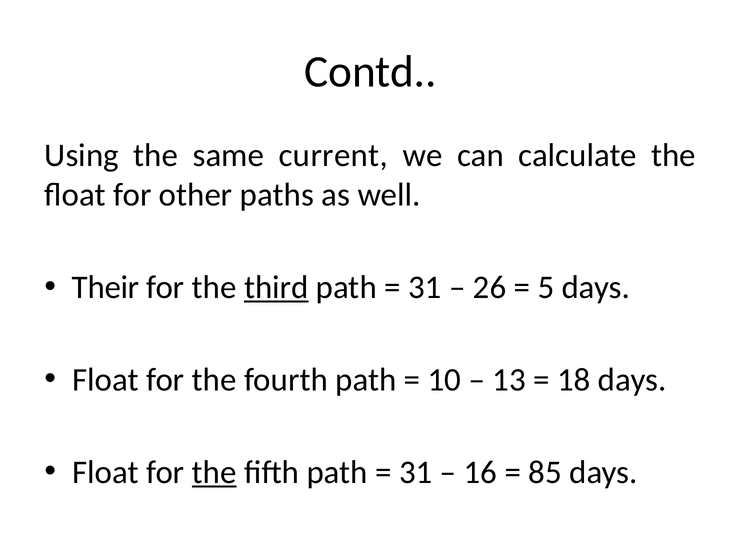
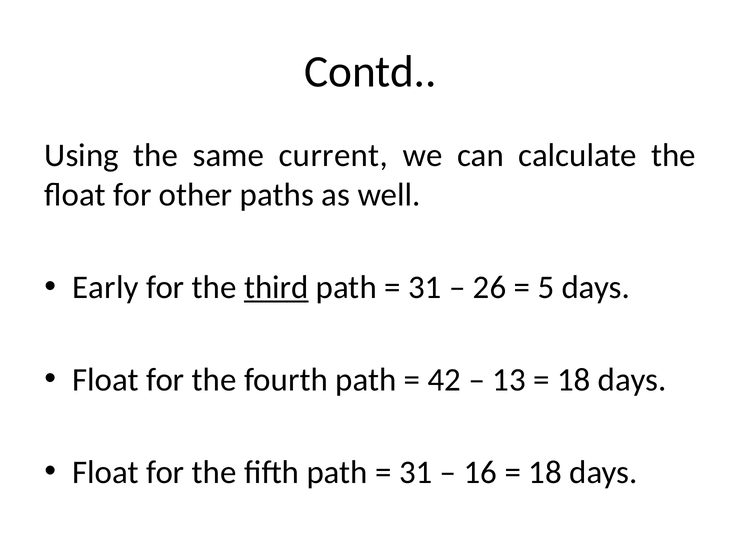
Their: Their -> Early (105, 287)
10: 10 -> 42 (444, 380)
the underline: present -> none (214, 472)
85: 85 -> 18 (545, 472)
